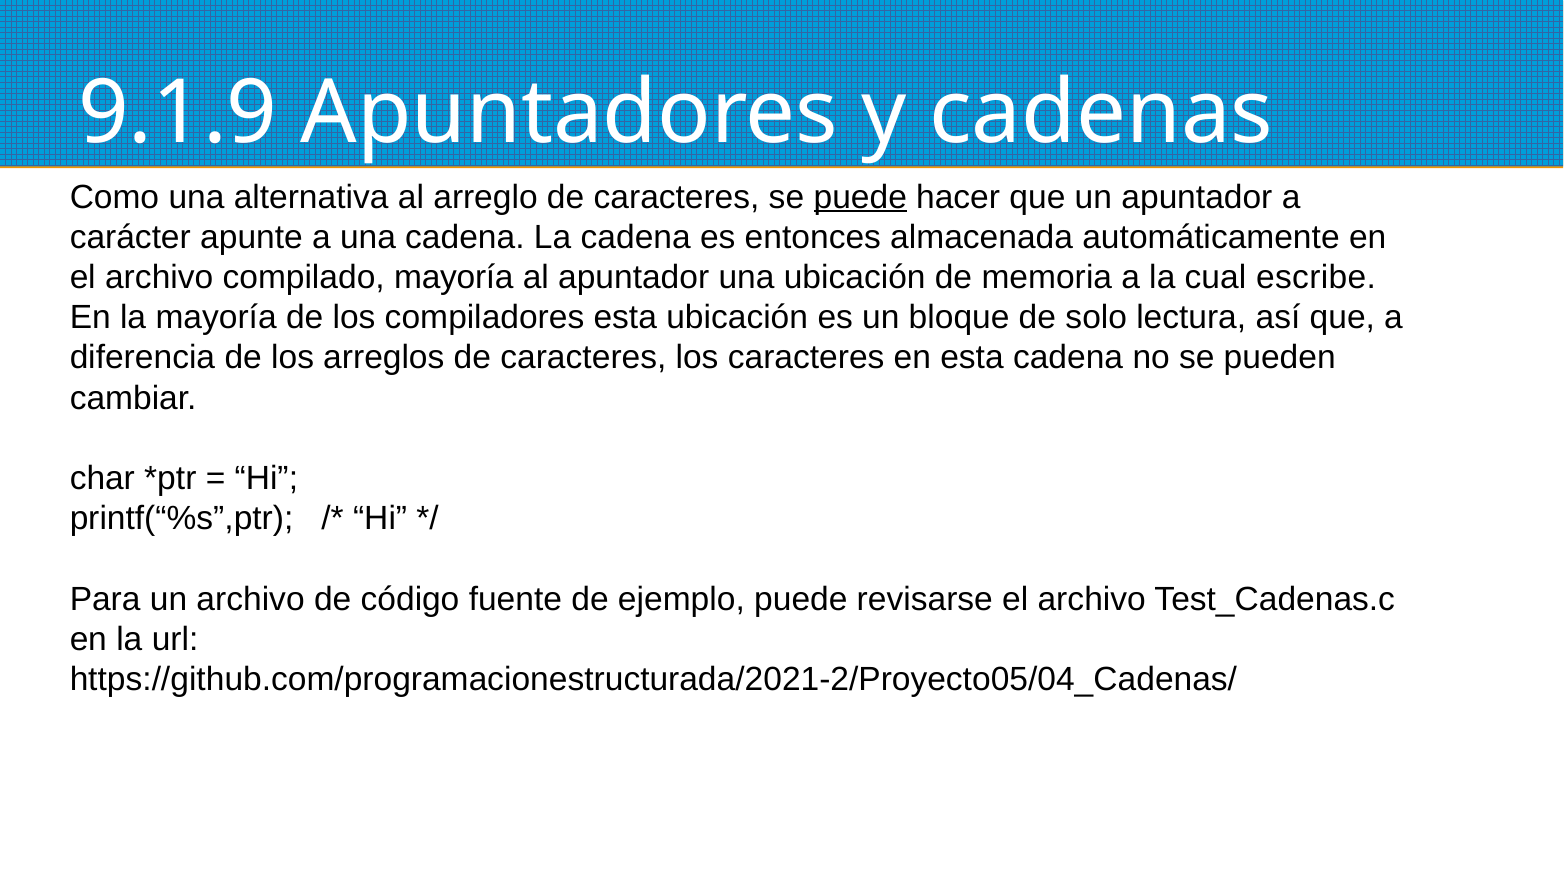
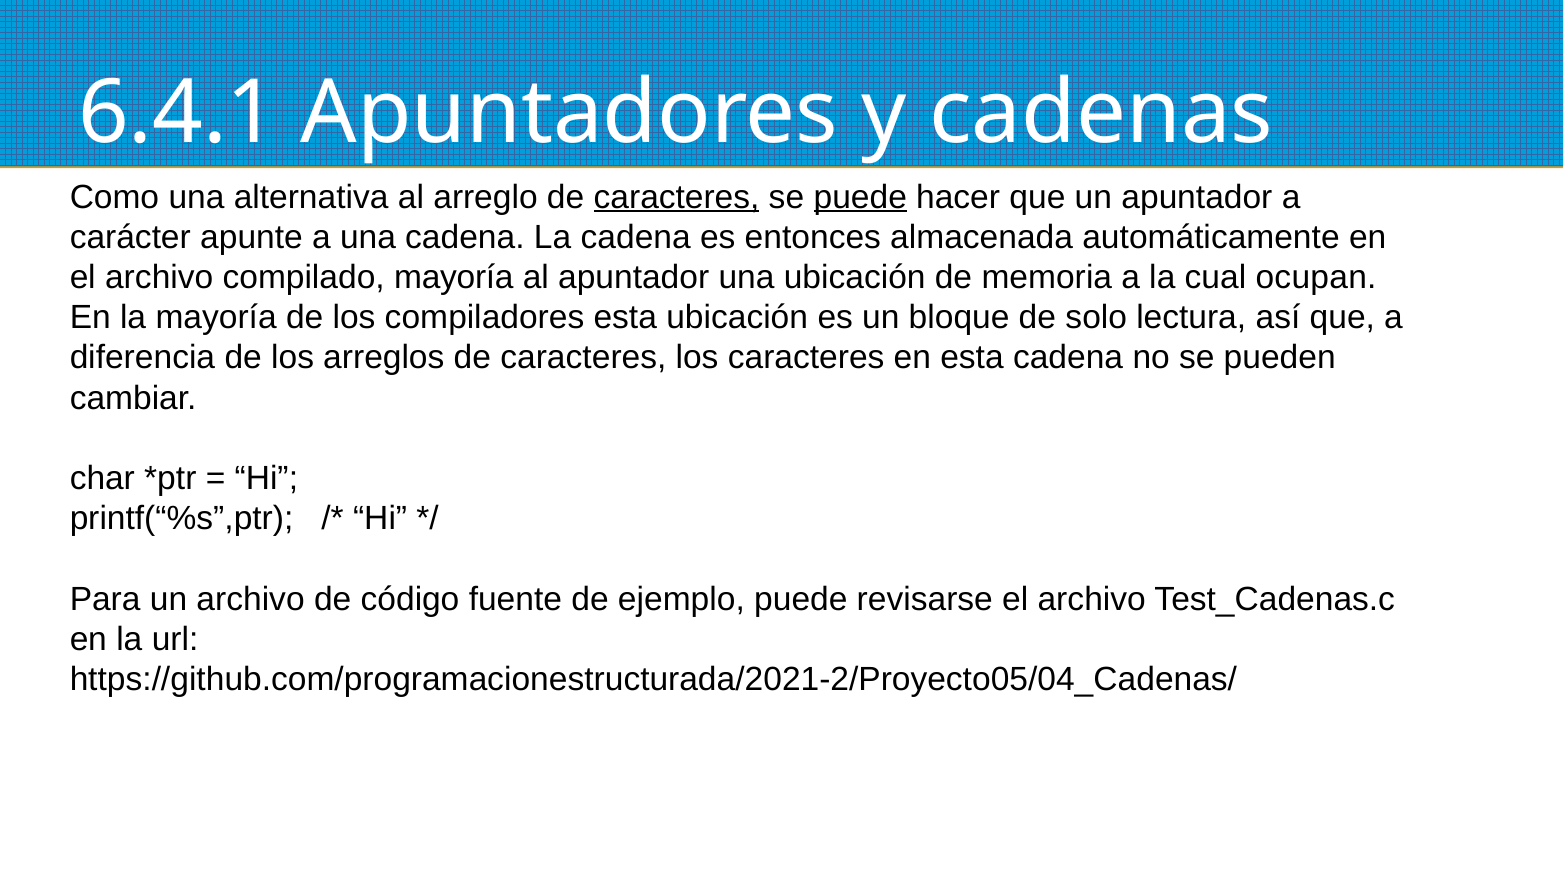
9.1.9: 9.1.9 -> 6.4.1 (178, 113)
caracteres underline: none -> present (677, 197)
escribe: escribe -> ocupan (1316, 277)
